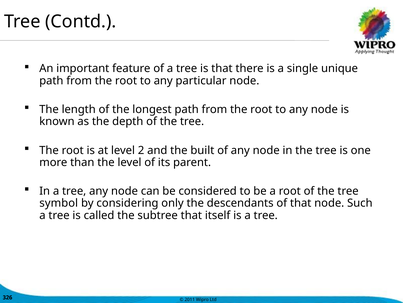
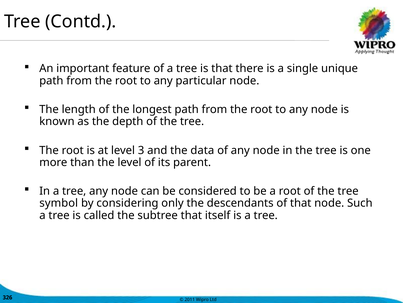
2: 2 -> 3 (141, 150)
built: built -> data (202, 150)
